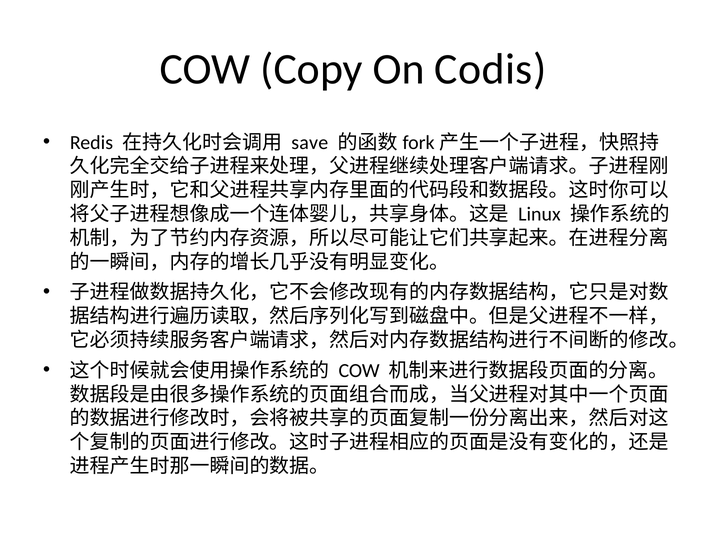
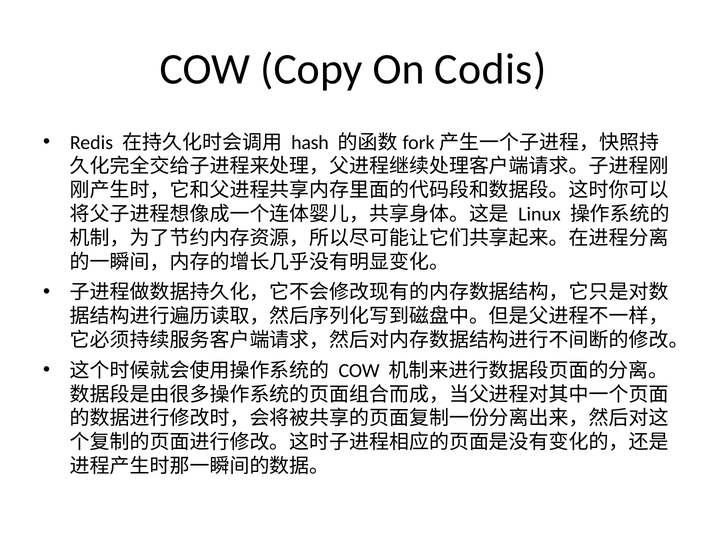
save: save -> hash (310, 142)
